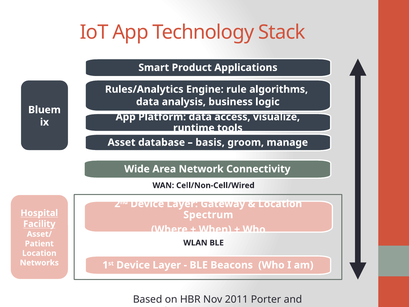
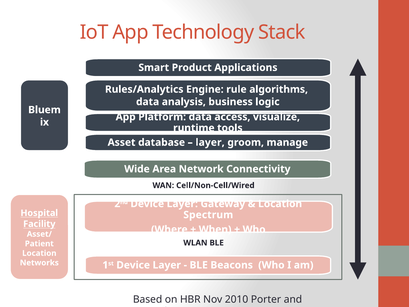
basis: basis -> layer (210, 142)
2011: 2011 -> 2010 (237, 299)
